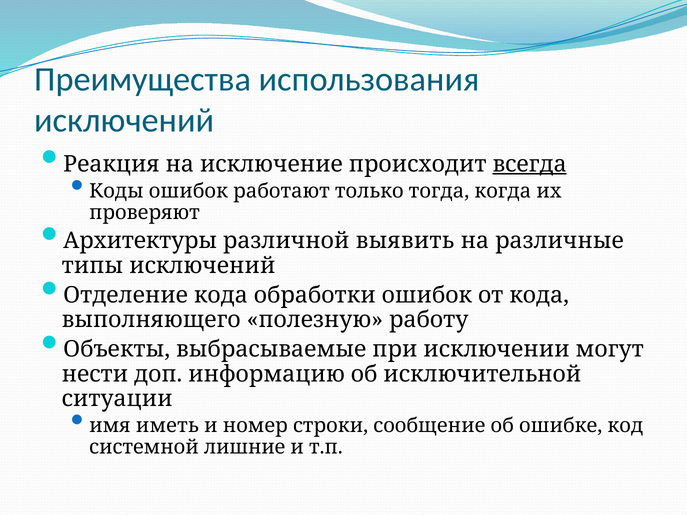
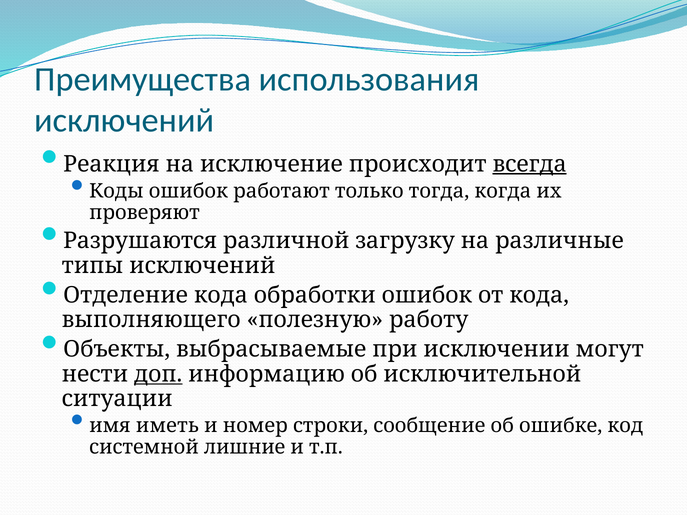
Архитектуры: Архитектуры -> Разрушаются (140, 241)
выявить: выявить -> загрузку (405, 241)
доп underline: none -> present (158, 374)
